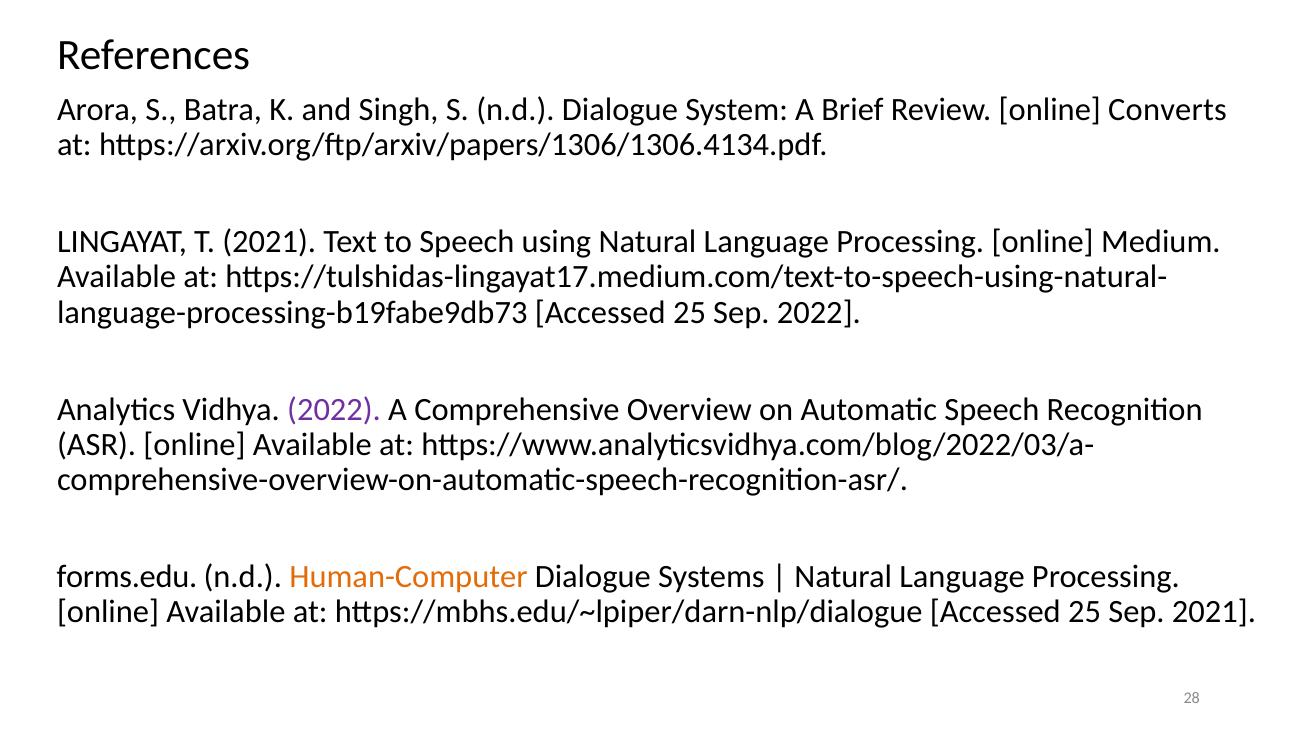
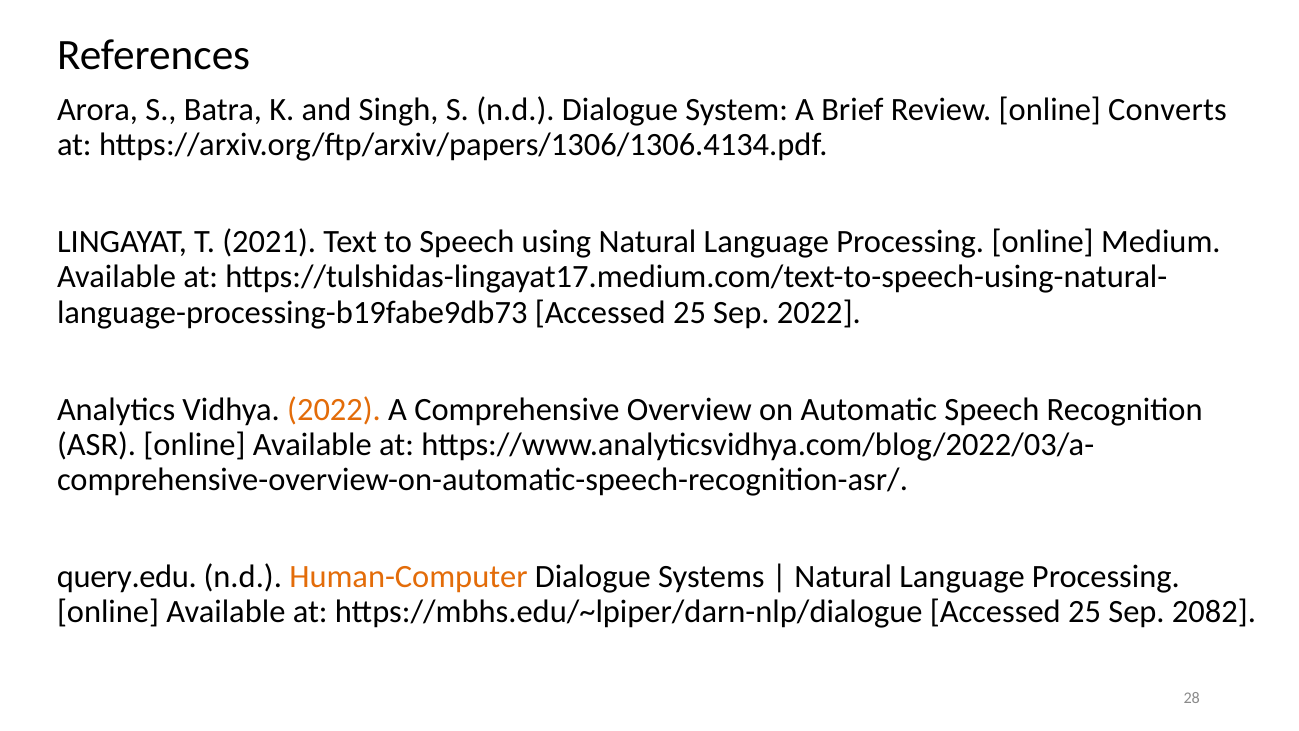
2022 colour: purple -> orange (334, 409)
forms.edu: forms.edu -> query.edu (127, 577)
Sep 2021: 2021 -> 2082 (1214, 612)
